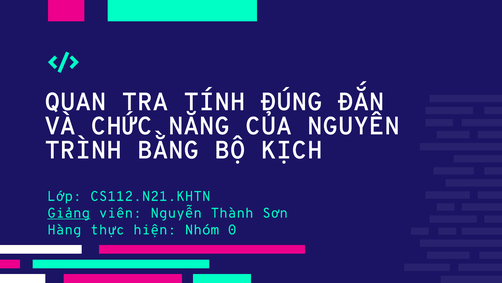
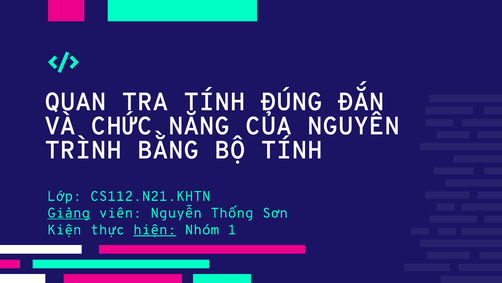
BỘ KỊCH: KỊCH -> TÍNH (292, 150)
Thành: Thành -> Thống (232, 213)
Hàng: Hàng -> Kiện (64, 229)
hiện underline: none -> present (155, 229)
0: 0 -> 1 (232, 229)
